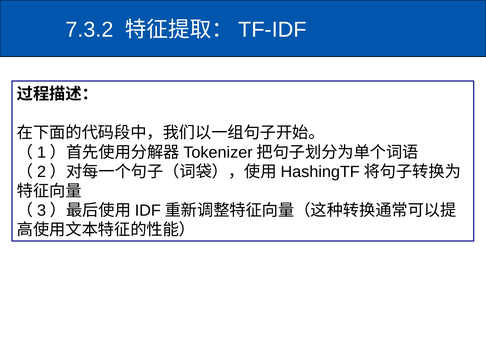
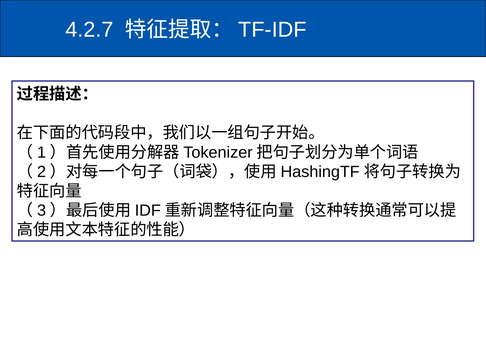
7.3.2: 7.3.2 -> 4.2.7 (90, 30)
